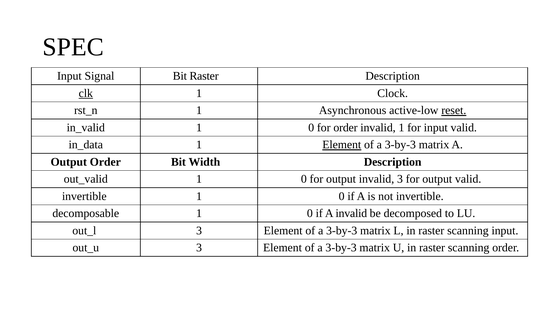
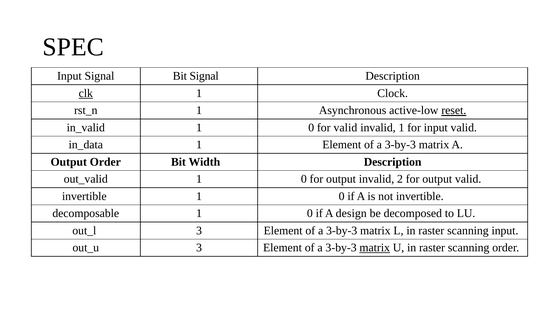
Bit Raster: Raster -> Signal (204, 76)
for order: order -> valid (345, 127)
Element underline: present -> none (342, 145)
invalid 3: 3 -> 2 (400, 179)
A invalid: invalid -> design (351, 213)
matrix underline: none -> present (375, 247)
